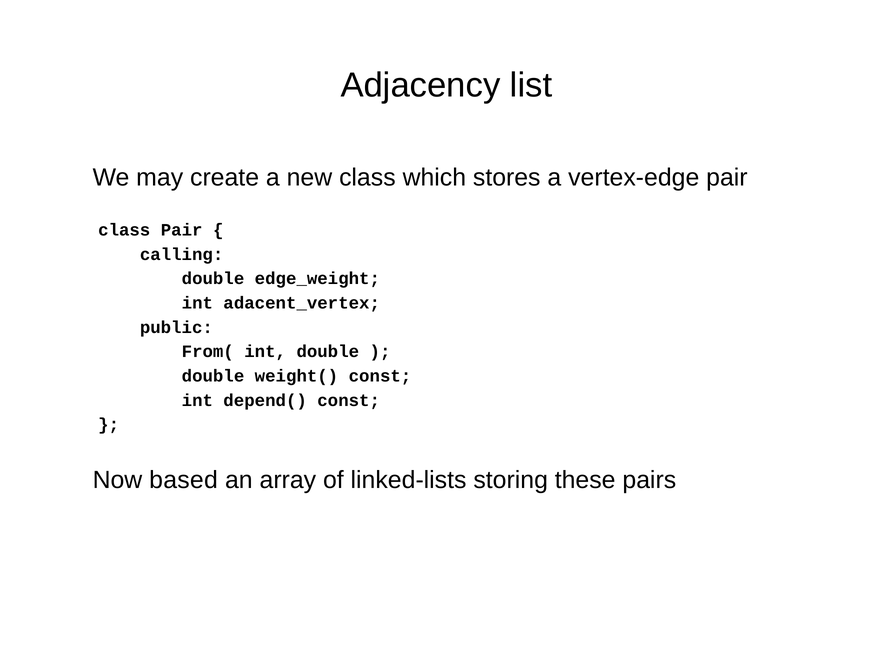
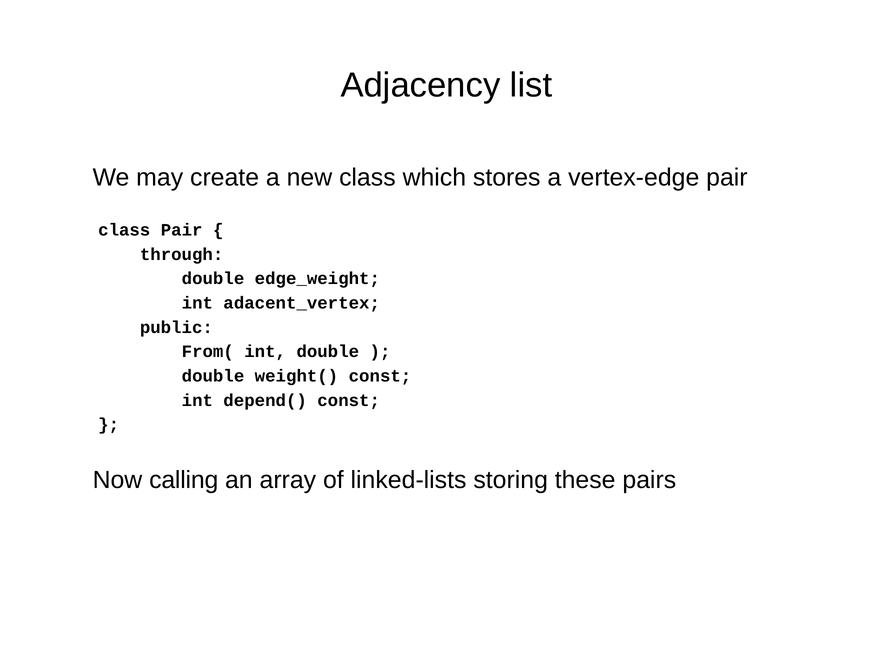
calling: calling -> through (182, 254)
based: based -> calling (184, 480)
